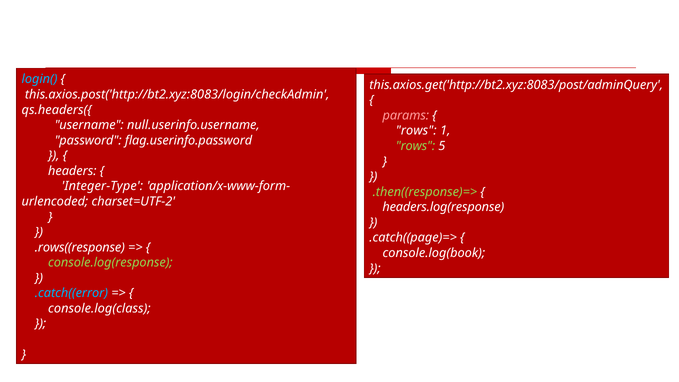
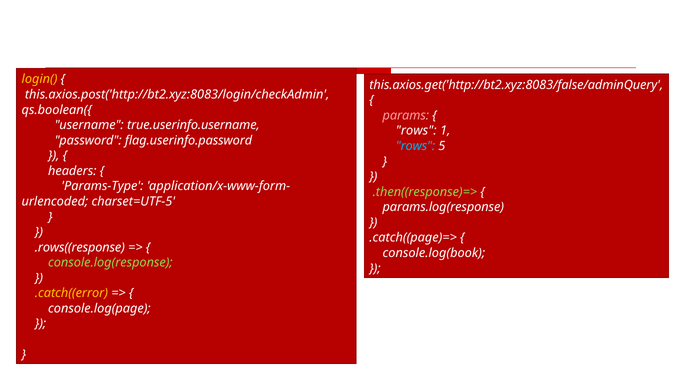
login( colour: light blue -> yellow (40, 79)
this.axios.get('http://bt2.xyz:8083/post/adminQuery: this.axios.get('http://bt2.xyz:8083/post/adminQuery -> this.axios.get('http://bt2.xyz:8083/false/adminQuery (516, 85)
qs.headers({: qs.headers({ -> qs.boolean({ (57, 110)
null.userinfo.username: null.userinfo.username -> true.userinfo.username (193, 125)
rows colour: light green -> light blue (415, 146)
Integer-Type: Integer-Type -> Params-Type (102, 186)
charset=UTF-2: charset=UTF-2 -> charset=UTF-5 (133, 202)
headers.log(response: headers.log(response -> params.log(response (443, 207)
.catch((error colour: light blue -> yellow (71, 293)
console.log(class: console.log(class -> console.log(page (99, 308)
